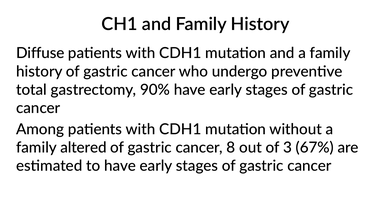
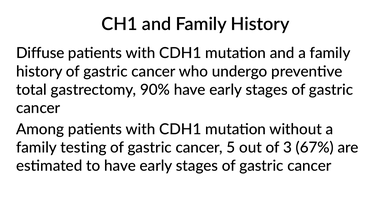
altered: altered -> testing (83, 148)
8: 8 -> 5 (231, 148)
